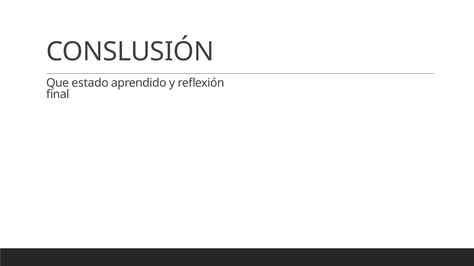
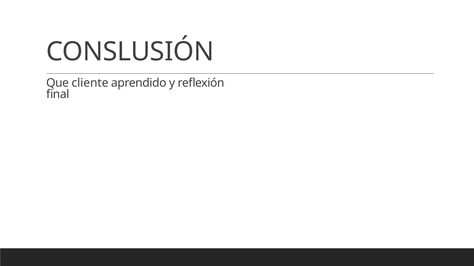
estado: estado -> cliente (90, 83)
